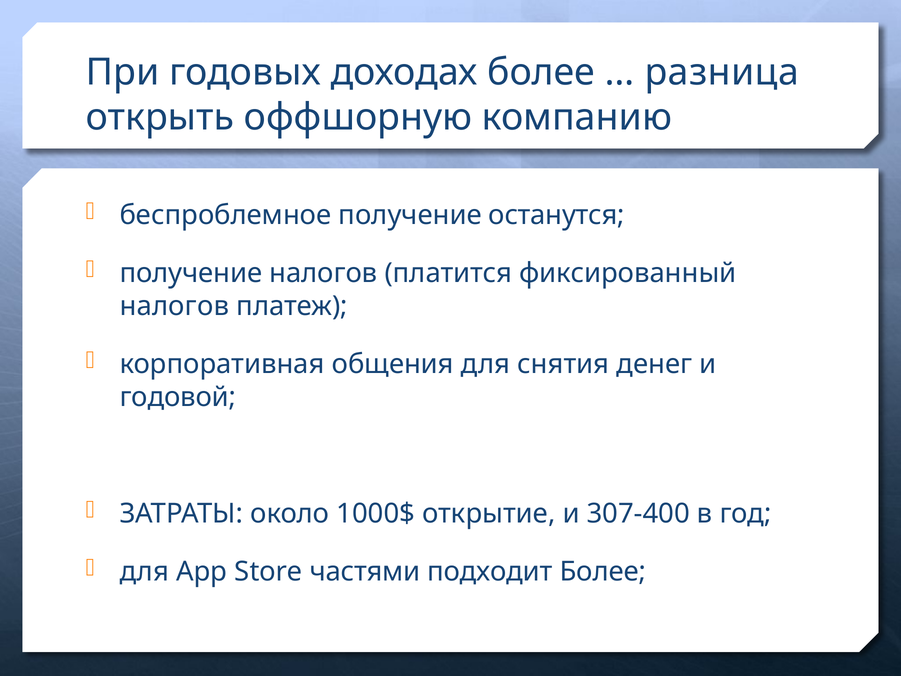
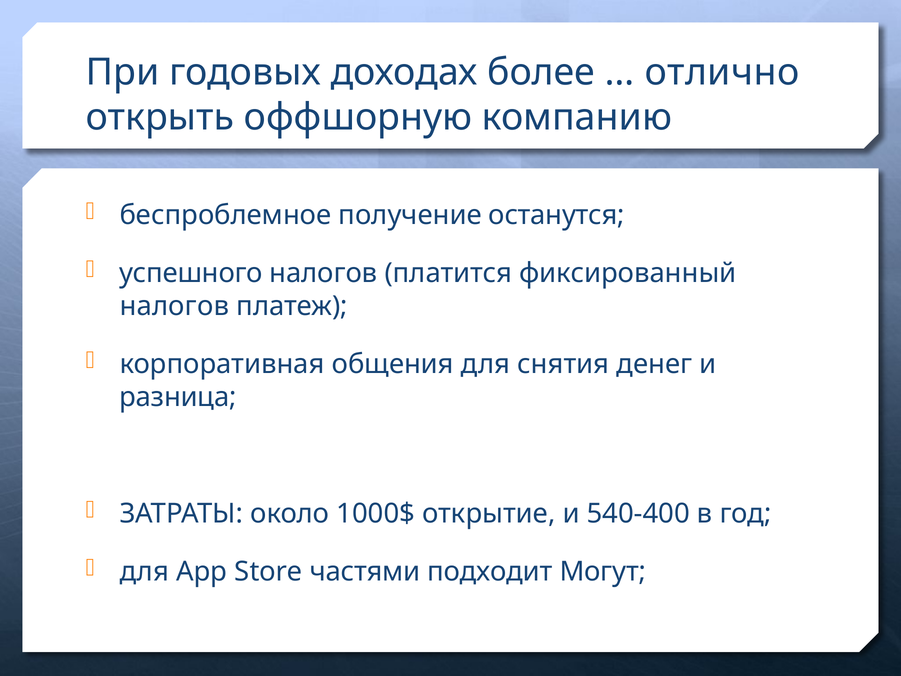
разница: разница -> отлично (722, 72)
получение: получение -> успешного (191, 273)
годовой: годовой -> разница (178, 397)
307-400: 307-400 -> 540-400 (638, 513)
подходит Более: Более -> Могут (603, 571)
